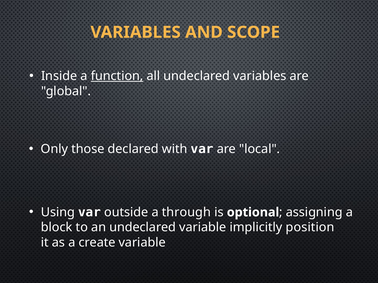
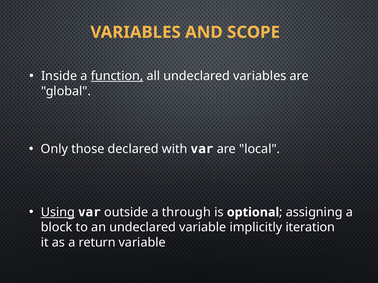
Using underline: none -> present (58, 213)
position: position -> iteration (310, 228)
create: create -> return (97, 243)
